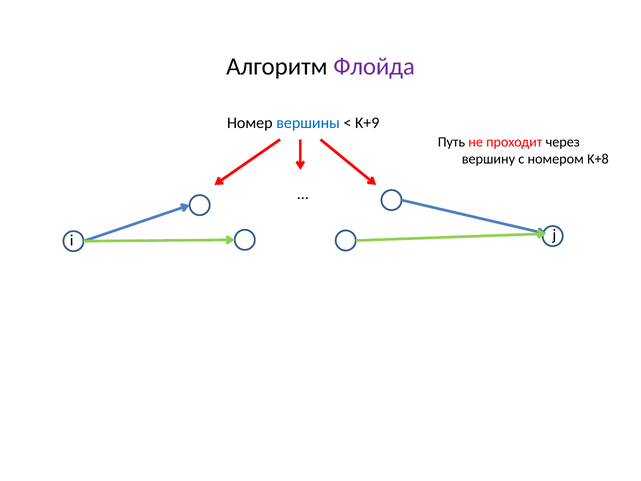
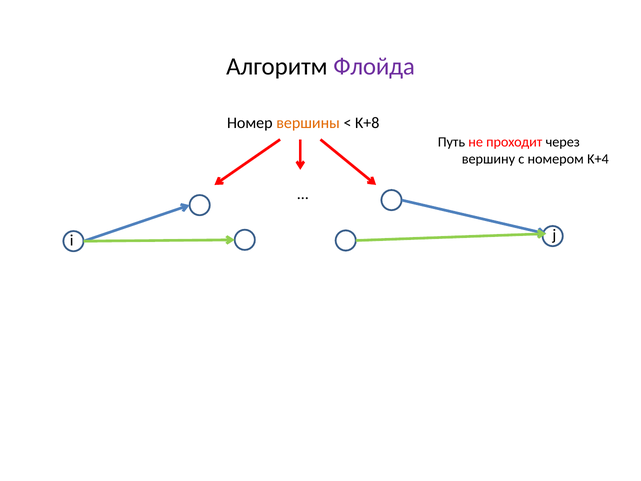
вершины colour: blue -> orange (308, 123)
K+9: K+9 -> K+8 (367, 123)
K+8: K+8 -> K+4 (598, 159)
